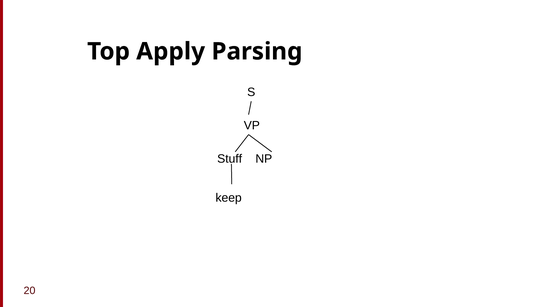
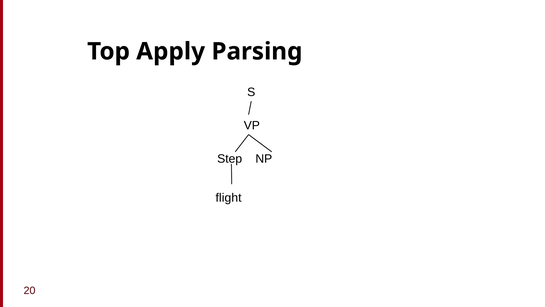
Stuff: Stuff -> Step (230, 159)
keep: keep -> flight (229, 197)
